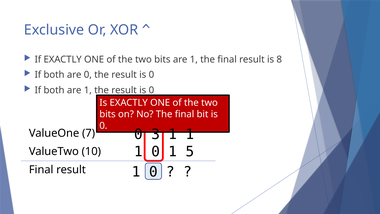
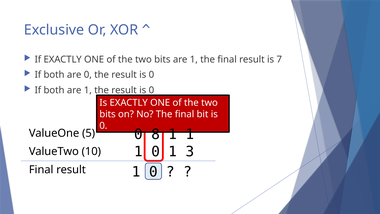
8: 8 -> 7 (279, 59)
3: 3 -> 8 (156, 134)
7: 7 -> 5 (89, 133)
5: 5 -> 3 (190, 151)
